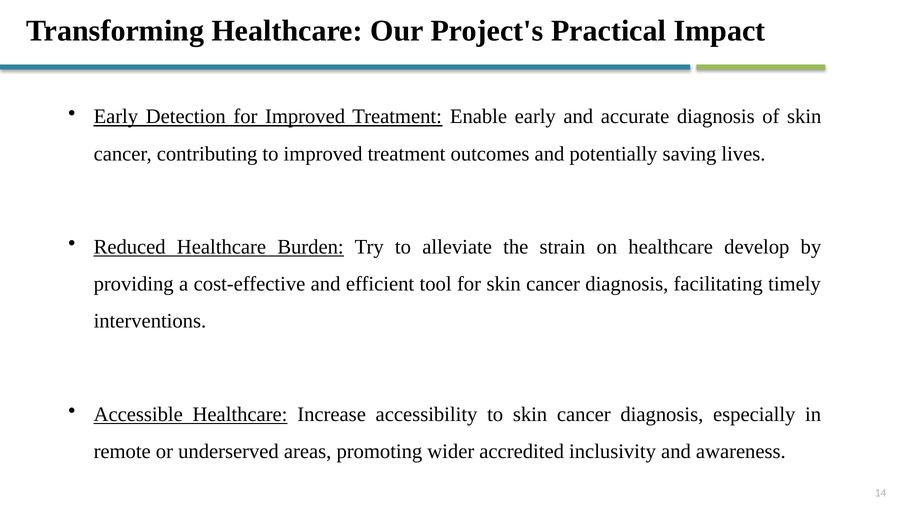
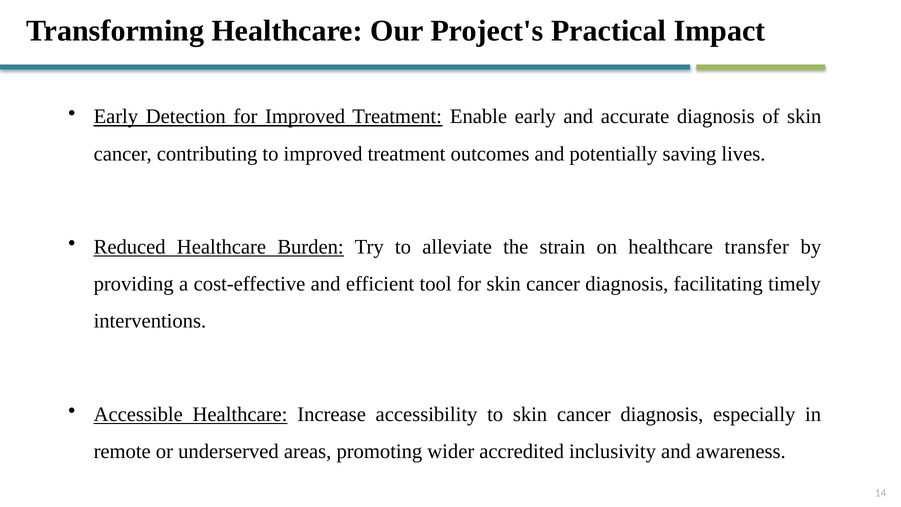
develop: develop -> transfer (757, 247)
